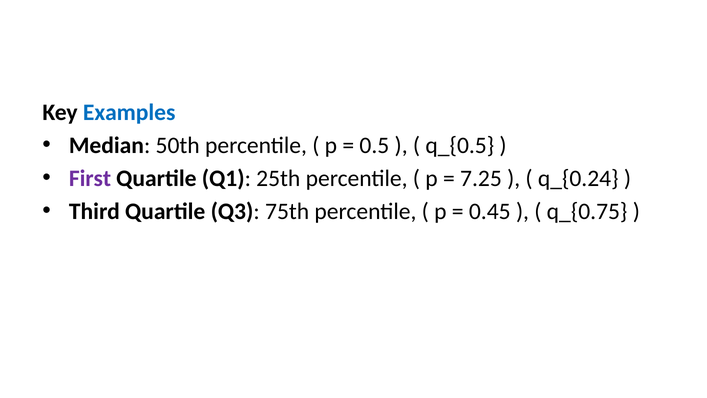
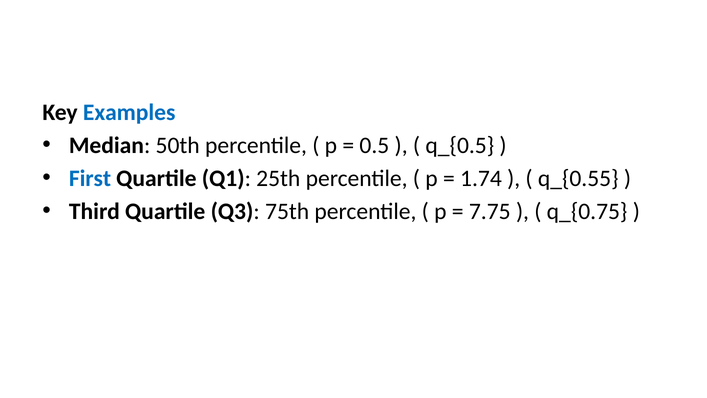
First colour: purple -> blue (90, 178)
7.25: 7.25 -> 1.74 (481, 178)
q_{0.24: q_{0.24 -> q_{0.55 (578, 178)
0.45: 0.45 -> 7.75 (490, 211)
